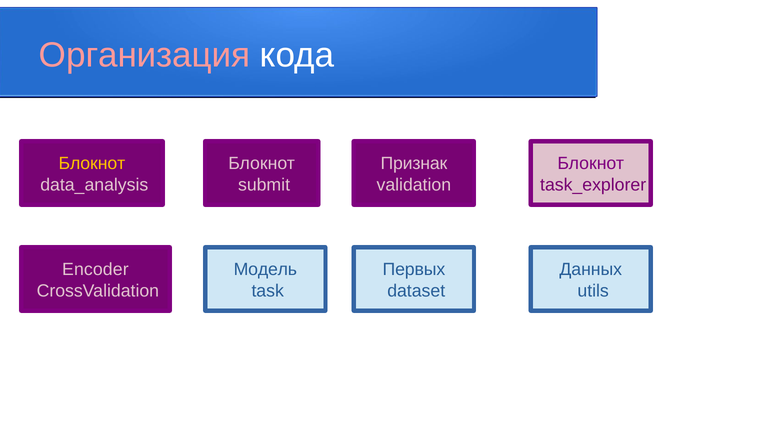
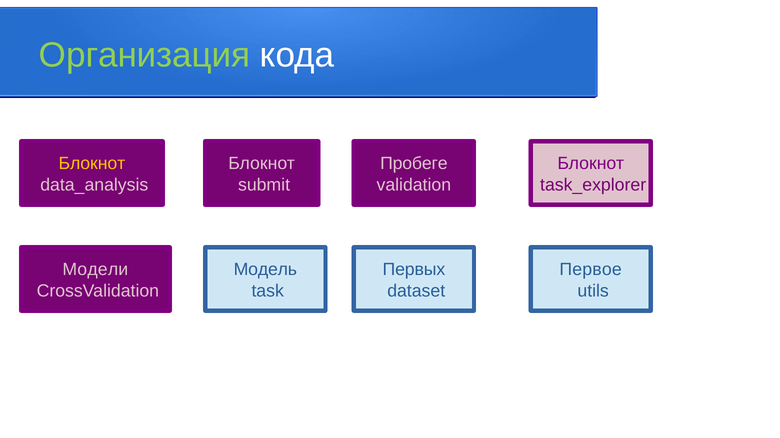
Организация colour: pink -> light green (145, 55)
Признак: Признак -> Пробеге (414, 164)
Encoder: Encoder -> Модели (95, 270)
Данных: Данных -> Первое (591, 270)
